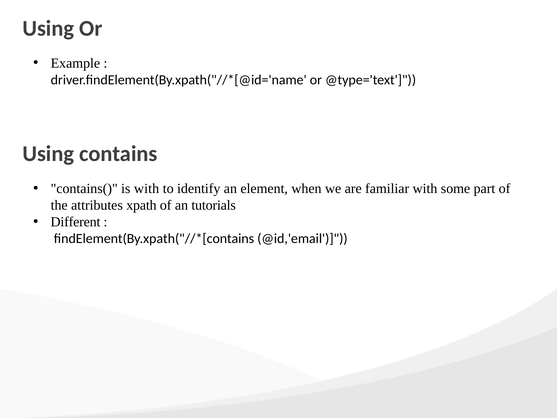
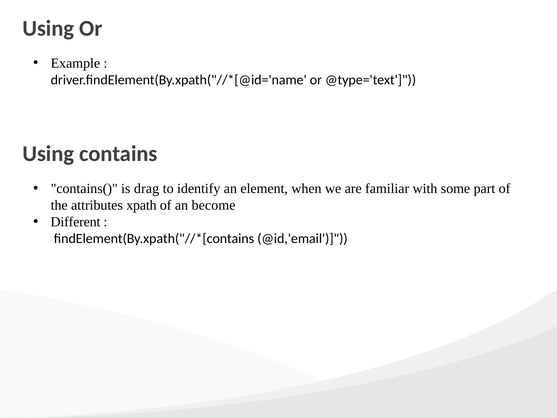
is with: with -> drag (147, 188)
tutorials: tutorials -> become (214, 205)
